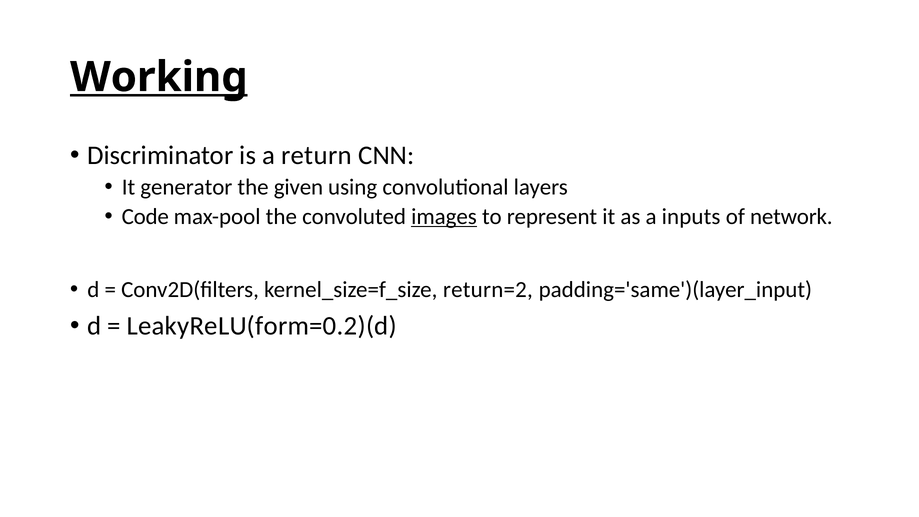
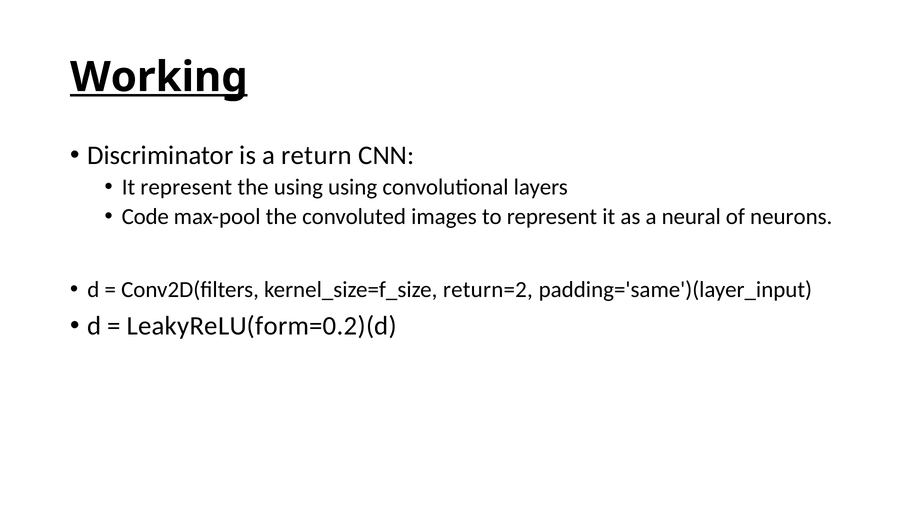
It generator: generator -> represent (186, 187)
the given: given -> using (298, 187)
images underline: present -> none (444, 217)
inputs: inputs -> neural (691, 217)
network: network -> neurons (791, 217)
